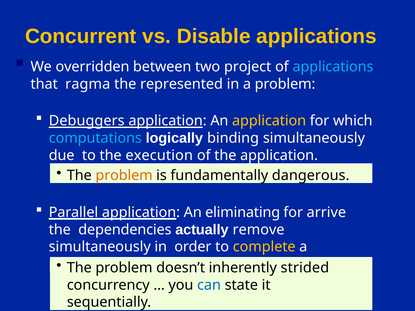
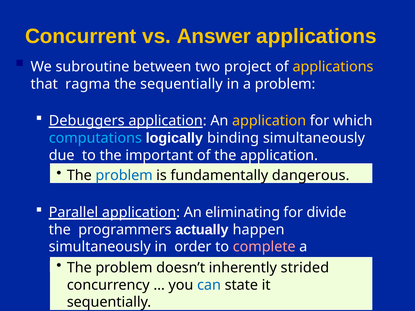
Disable: Disable -> Answer (214, 36)
overridden: overridden -> subroutine (92, 67)
applications colour: light blue -> yellow (333, 67)
the represented: represented -> sequentially (181, 84)
execution: execution -> important (159, 156)
problem colour: orange -> blue (124, 175)
arrive: arrive -> divide (326, 213)
dependencies: dependencies -> programmers (125, 230)
remove: remove -> happen (259, 230)
complete colour: yellow -> pink (264, 247)
